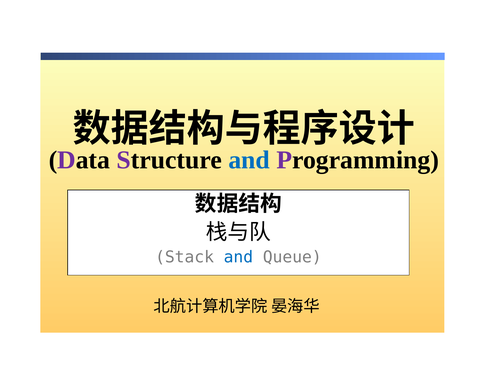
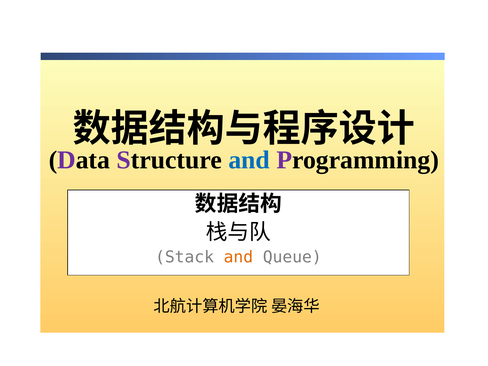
and colour: blue -> orange (238, 257)
